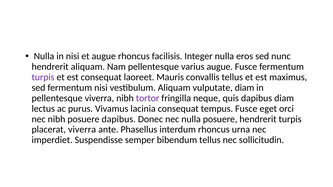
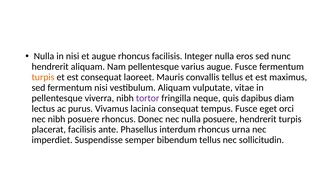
turpis colour: purple -> orange (43, 77)
vulputate diam: diam -> vitae (244, 88)
posuere dapibus: dapibus -> rhoncus (119, 119)
placerat viverra: viverra -> facilisis (82, 130)
